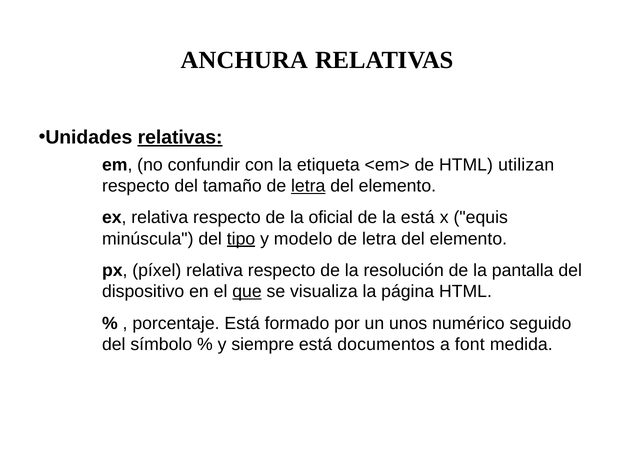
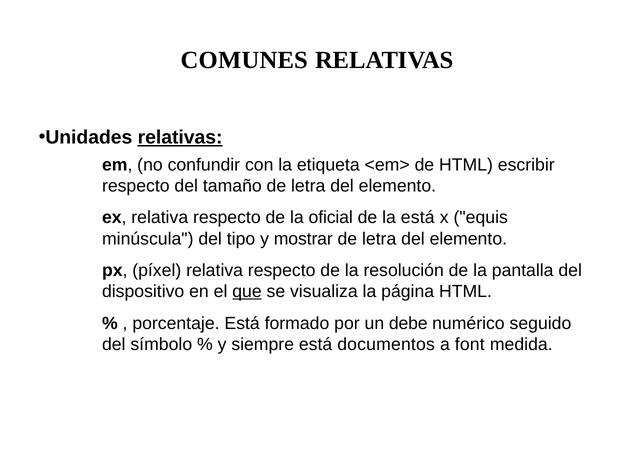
ANCHURA: ANCHURA -> COMUNES (244, 60)
utilizan: utilizan -> escribir (526, 165)
letra underline: present -> none (308, 186)
tipo underline: present -> none (241, 239)
modelo: modelo -> mostrar (303, 239)
unos: unos -> debe (408, 324)
